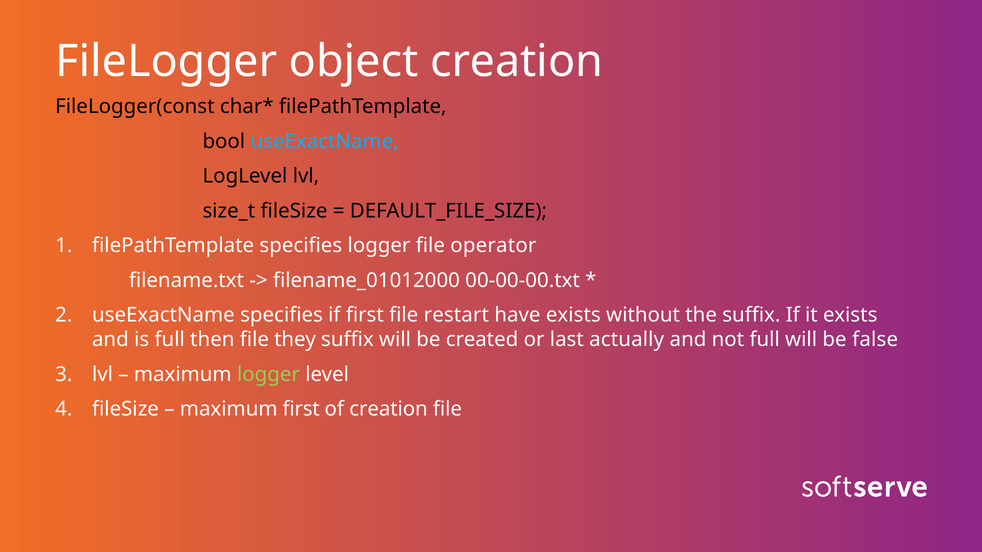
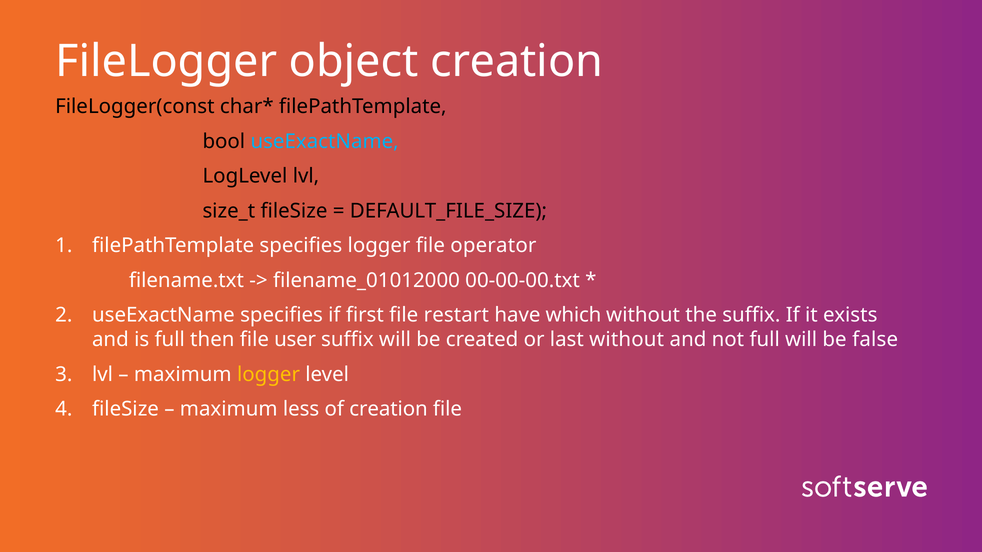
have exists: exists -> which (573, 315)
they: they -> user (295, 340)
last actually: actually -> without (627, 340)
logger colour: light green -> yellow (268, 375)
maximum first: first -> less (301, 409)
